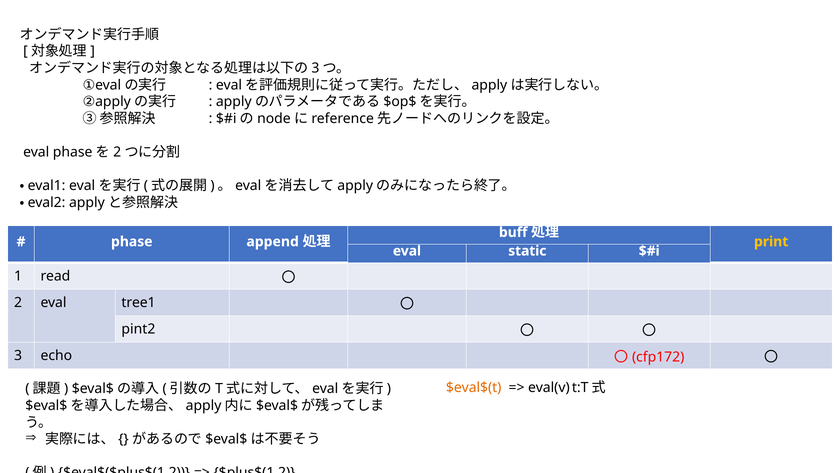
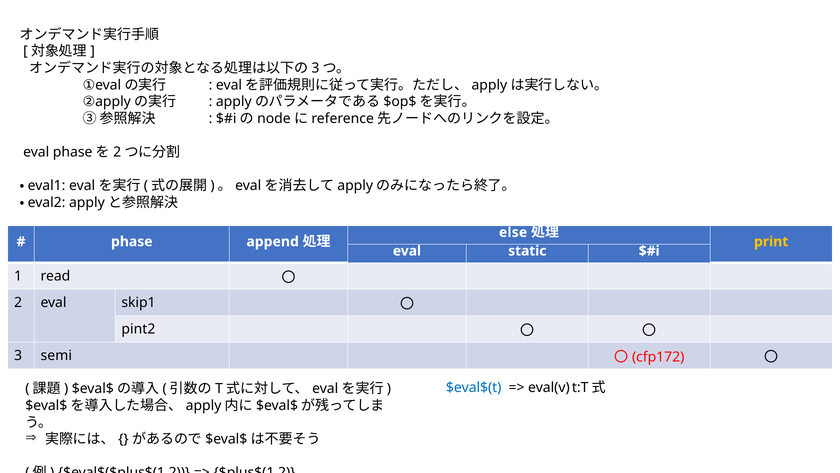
buff: buff -> else (513, 232)
tree1: tree1 -> skip1 (138, 302)
echo: echo -> semi (56, 355)
$eval$(t colour: orange -> blue (474, 387)
